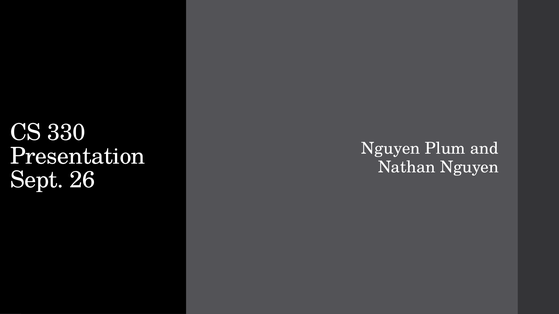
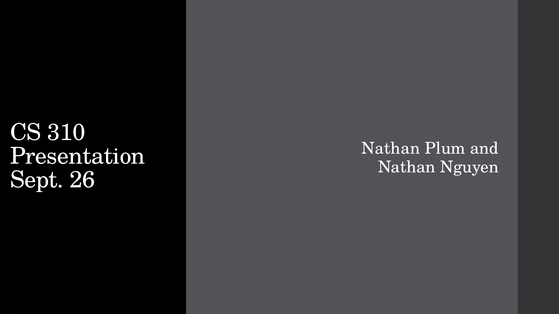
330: 330 -> 310 (66, 133)
Nguyen: Nguyen -> Nathan (391, 149)
